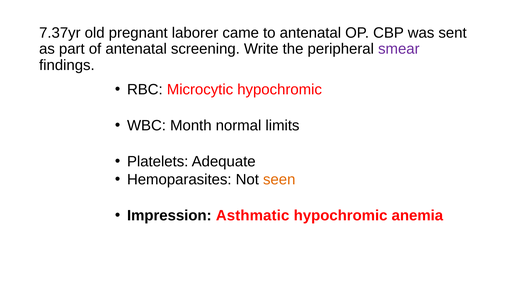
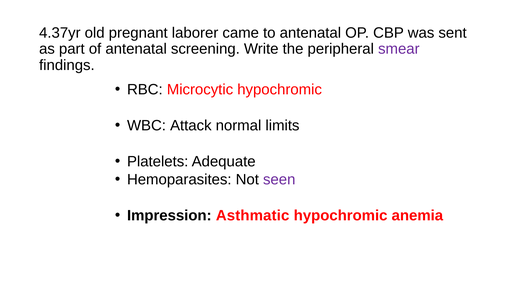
7.37yr: 7.37yr -> 4.37yr (60, 33)
Month: Month -> Attack (191, 125)
seen colour: orange -> purple (279, 179)
